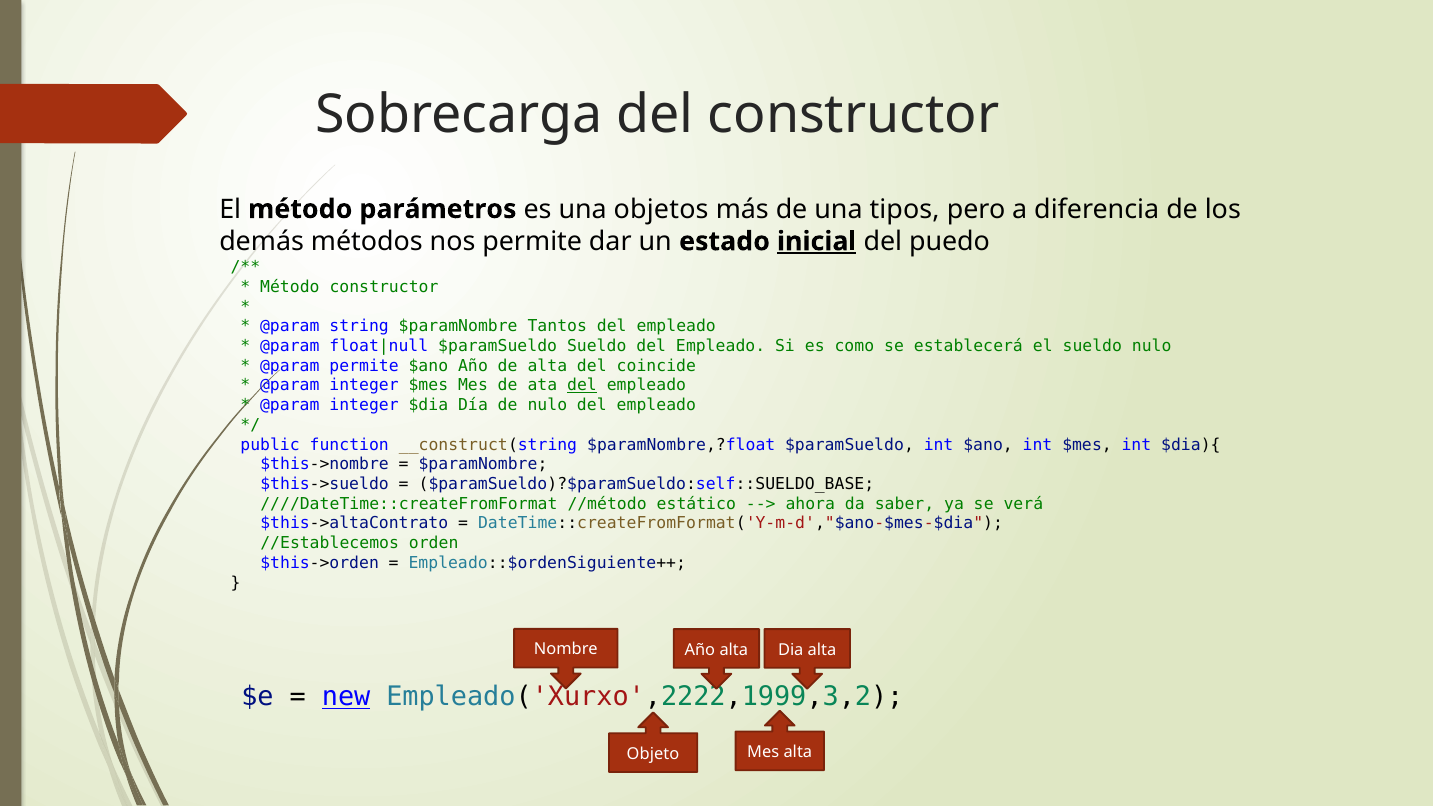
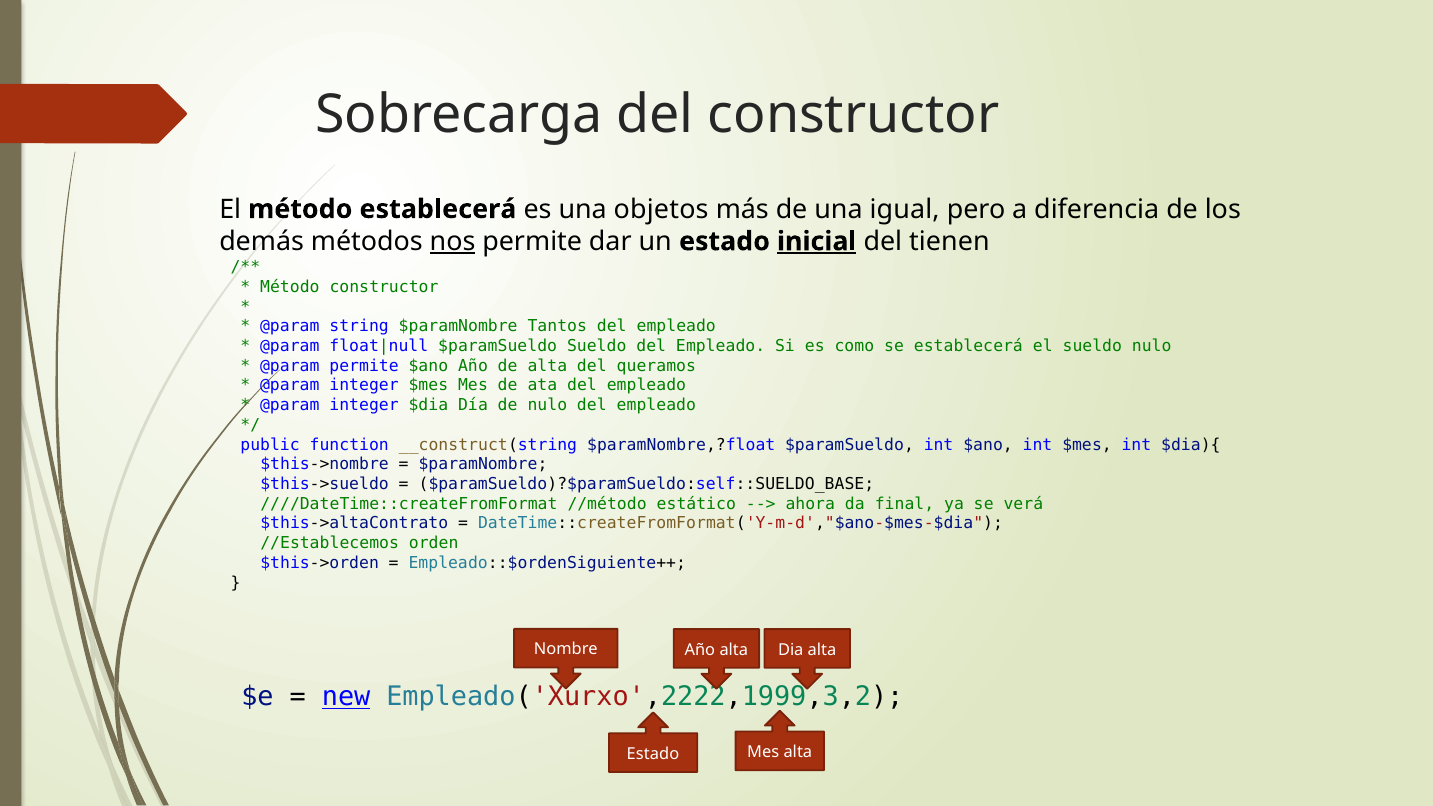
método parámetros: parámetros -> establecerá (438, 209)
tipos: tipos -> igual (905, 209)
nos underline: none -> present (453, 241)
puedo: puedo -> tienen (949, 241)
coincide: coincide -> queramos (656, 366)
del underline: present -> none (582, 386)
saber: saber -> final (904, 504)
Objeto: Objeto -> Estado (653, 754)
